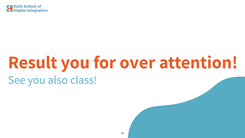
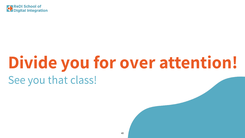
Result: Result -> Divide (33, 62)
also: also -> that (58, 80)
